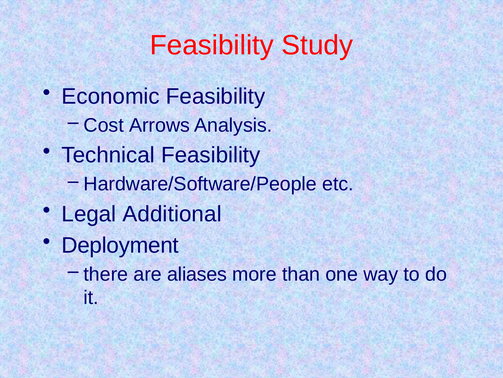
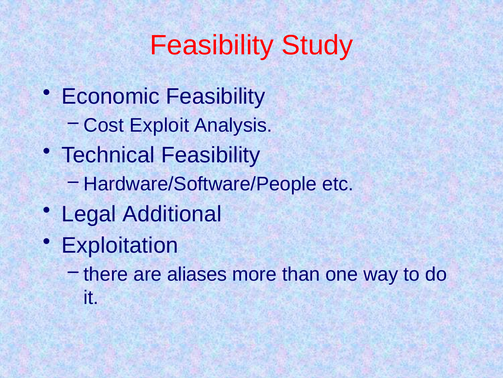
Arrows: Arrows -> Exploit (159, 125)
Deployment: Deployment -> Exploitation (120, 245)
